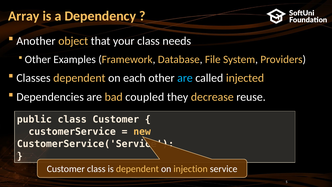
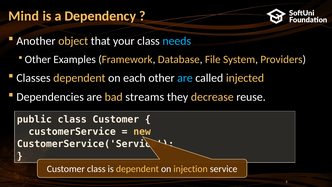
Array: Array -> Mind (24, 16)
needs colour: white -> light blue (177, 41)
coupled: coupled -> streams (145, 97)
